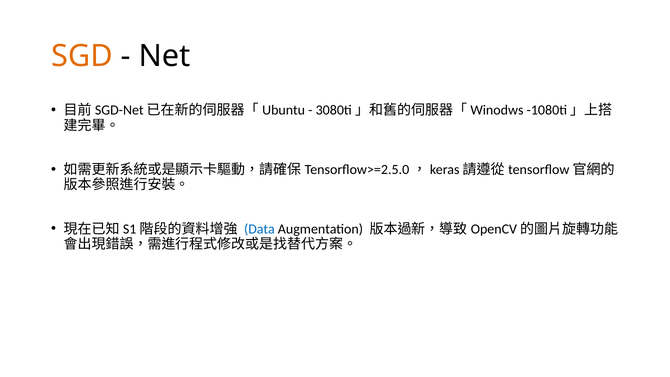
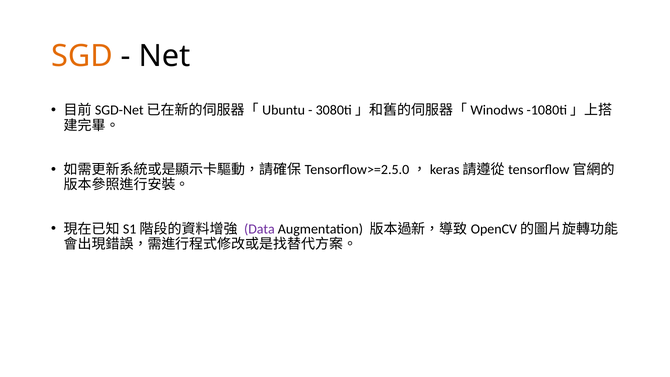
Data colour: blue -> purple (259, 229)
